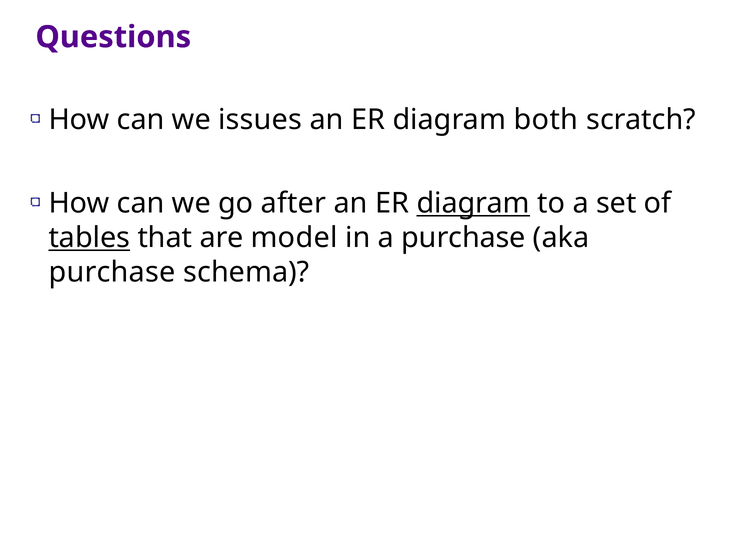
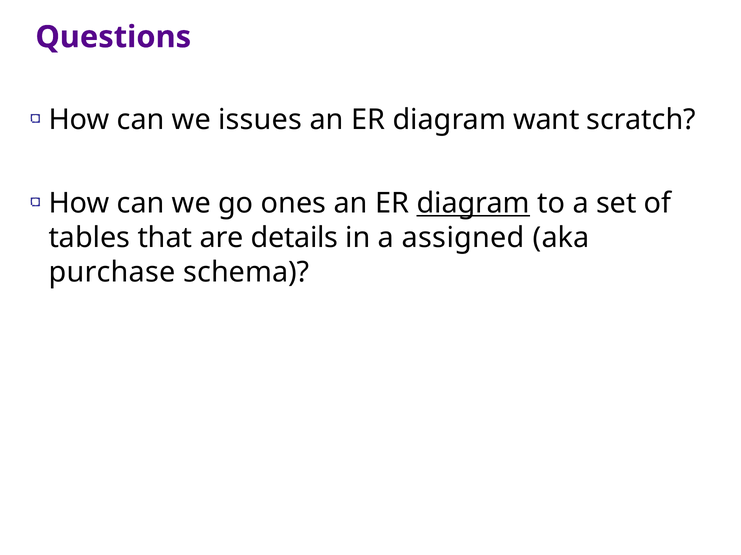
both: both -> want (546, 120)
after: after -> ones (294, 204)
tables underline: present -> none (89, 238)
model: model -> details (294, 238)
a purchase: purchase -> assigned (463, 238)
